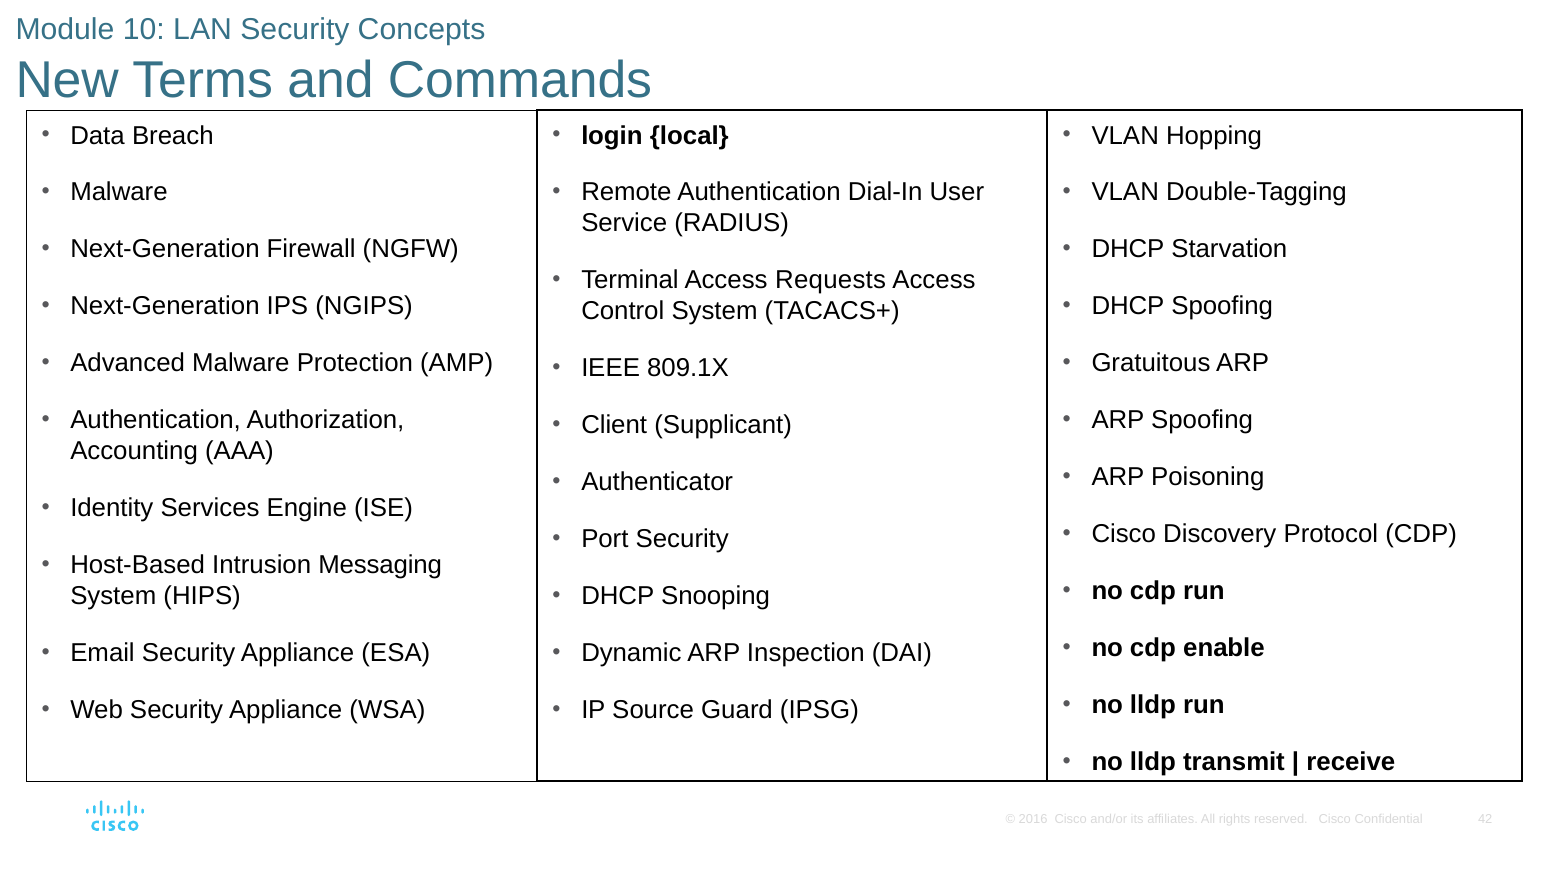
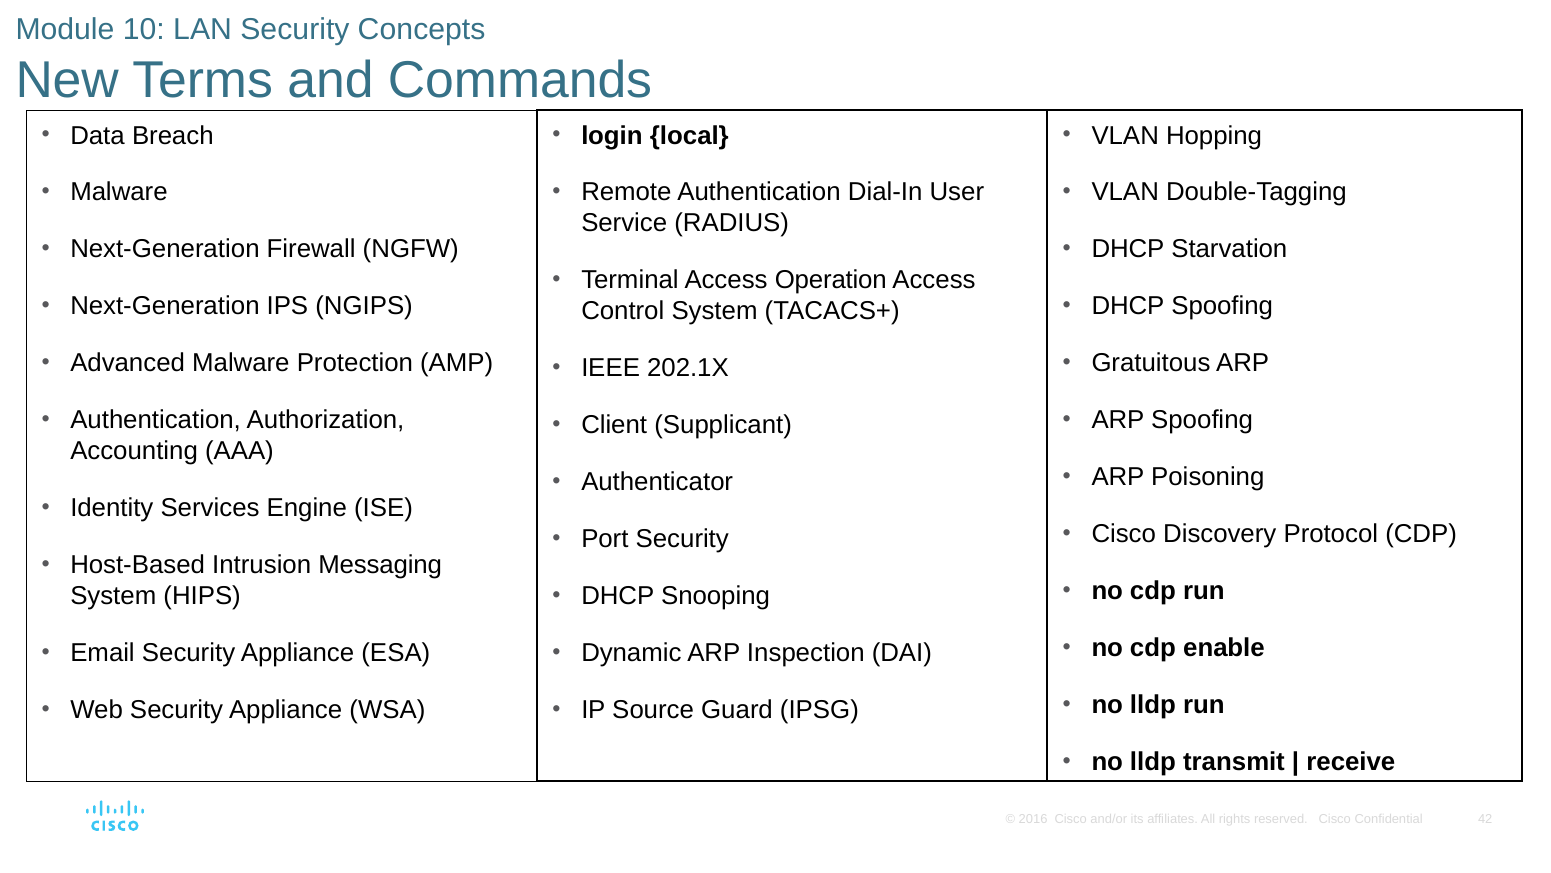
Requests: Requests -> Operation (831, 280)
809.1X: 809.1X -> 202.1X (688, 368)
